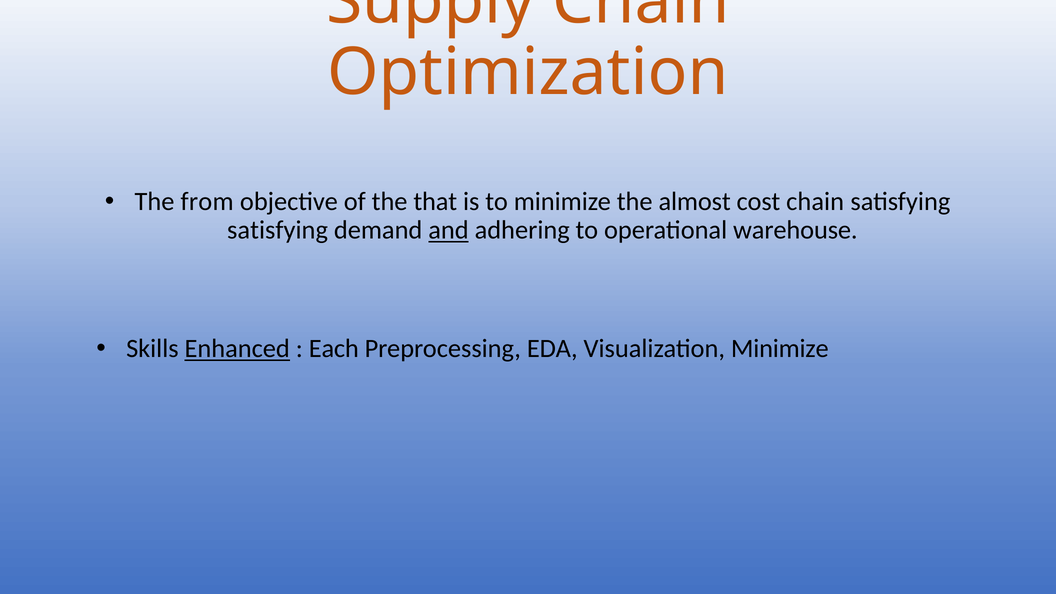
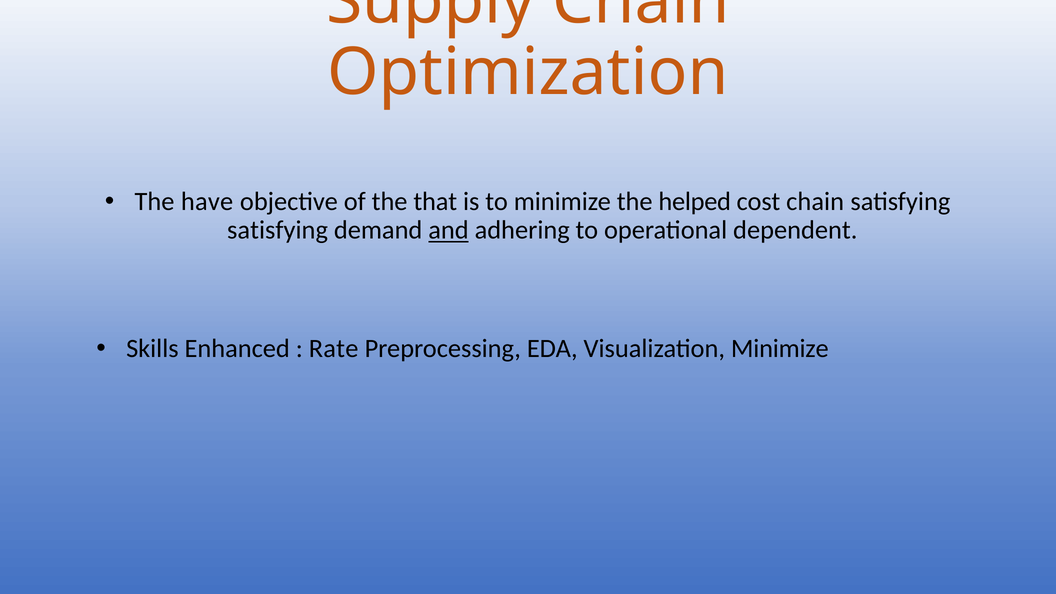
from: from -> have (207, 202)
almost: almost -> helped (695, 202)
warehouse: warehouse -> dependent (795, 230)
Enhanced underline: present -> none (237, 349)
Each: Each -> Rate (334, 349)
